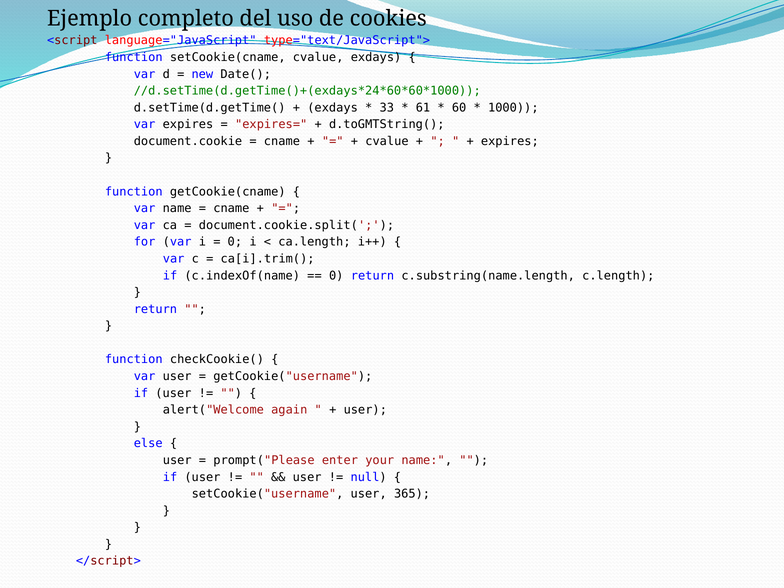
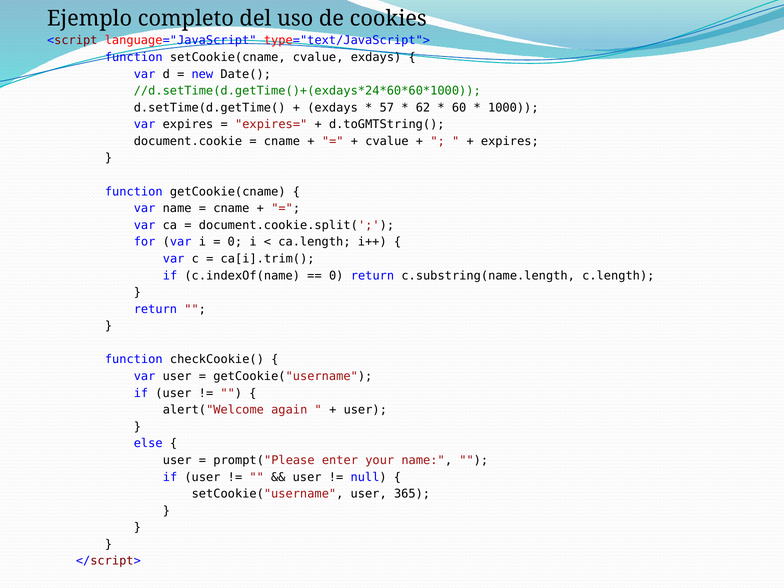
33: 33 -> 57 (387, 108)
61: 61 -> 62 (423, 108)
